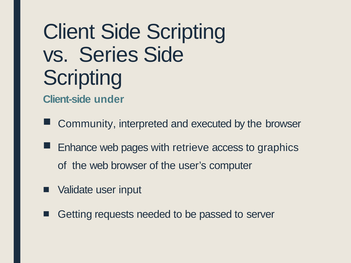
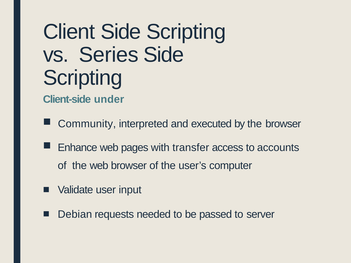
retrieve: retrieve -> transfer (191, 148)
graphics: graphics -> accounts (278, 148)
Getting: Getting -> Debian (75, 214)
